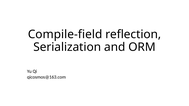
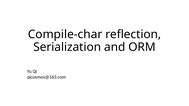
Compile-field: Compile-field -> Compile-char (65, 34)
